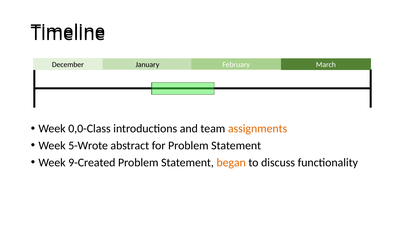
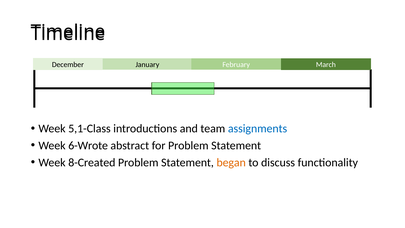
0,0-Class: 0,0-Class -> 5,1-Class (89, 128)
assignments colour: orange -> blue (258, 128)
5-Wrote: 5-Wrote -> 6-Wrote (88, 145)
9-Created: 9-Created -> 8-Created (92, 162)
